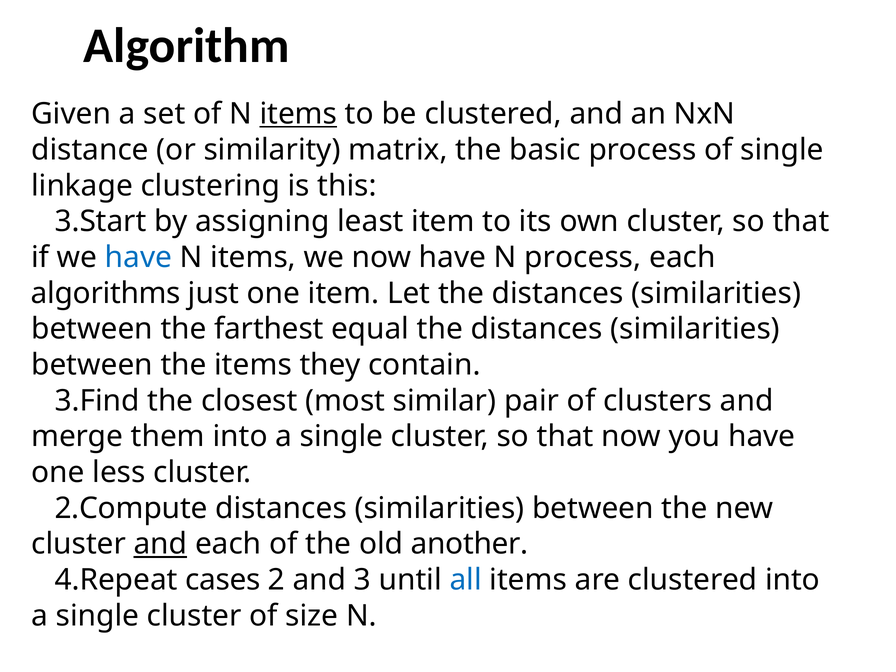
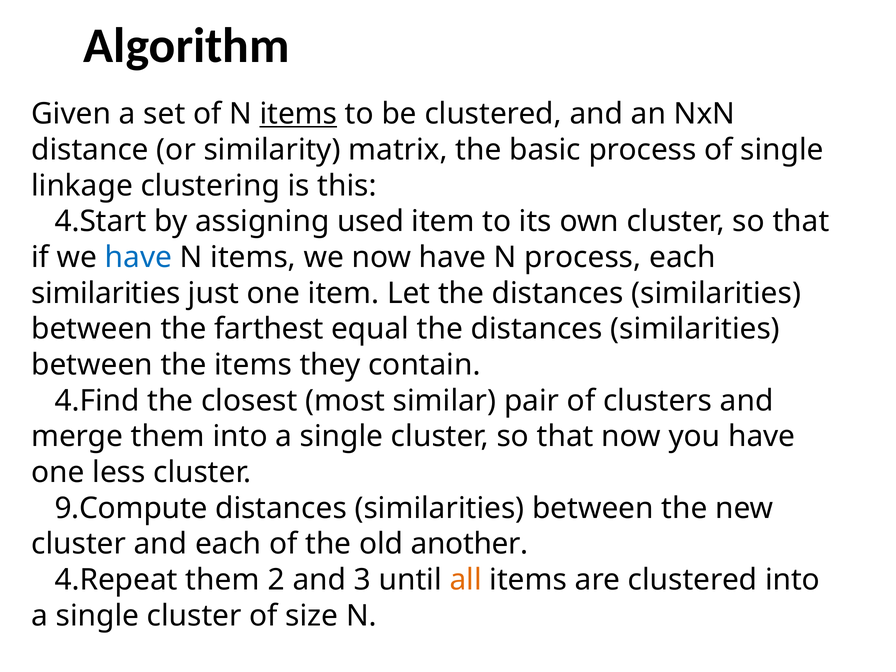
3.Start: 3.Start -> 4.Start (101, 222)
least: least -> used (371, 222)
algorithms: algorithms -> similarities (106, 293)
3.Find: 3.Find -> 4.Find (97, 401)
2.Compute: 2.Compute -> 9.Compute (131, 508)
and underline: present -> none (160, 544)
4.Repeat cases: cases -> them (223, 580)
all colour: blue -> orange (466, 580)
